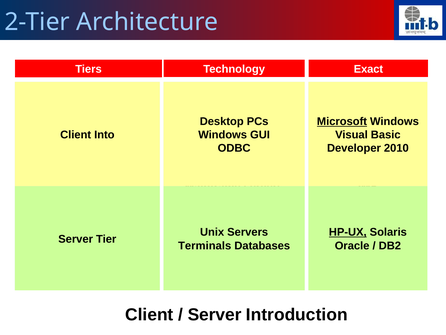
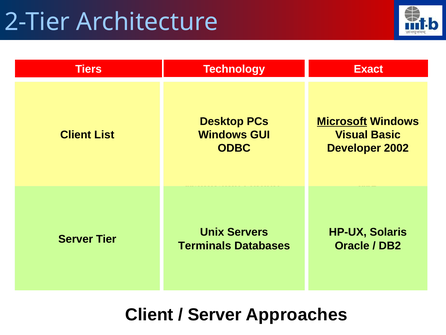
Into: Into -> List (104, 135)
2010: 2010 -> 2002 (396, 148)
HP-UX underline: present -> none (348, 232)
Introduction: Introduction -> Approaches (297, 314)
